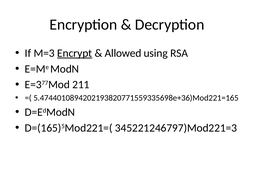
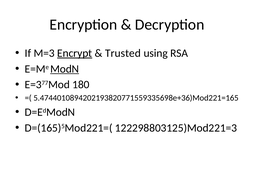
Allowed: Allowed -> Trusted (123, 53)
ModN underline: none -> present (65, 69)
211: 211 -> 180 (81, 85)
345221246797)Mod221=3: 345221246797)Mod221=3 -> 122298803125)Mod221=3 (176, 128)
